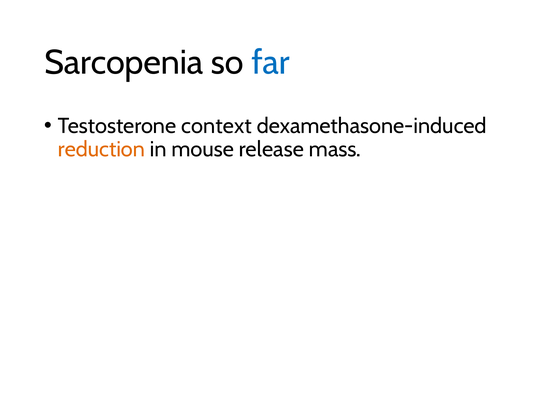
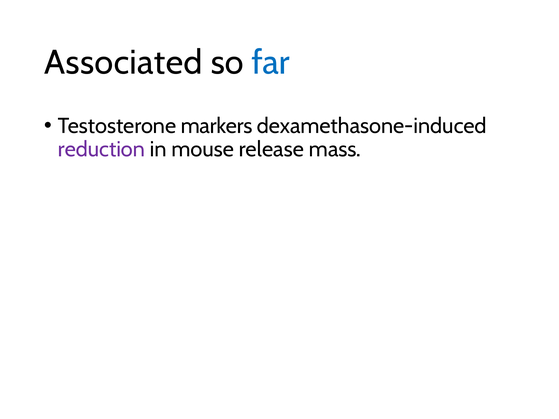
Sarcopenia: Sarcopenia -> Associated (123, 63)
context: context -> markers (217, 126)
reduction colour: orange -> purple (101, 149)
